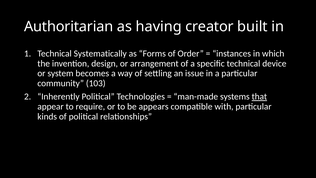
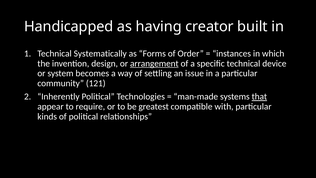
Authoritarian: Authoritarian -> Handicapped (69, 27)
arrangement underline: none -> present (154, 63)
103: 103 -> 121 (96, 83)
appears: appears -> greatest (154, 106)
